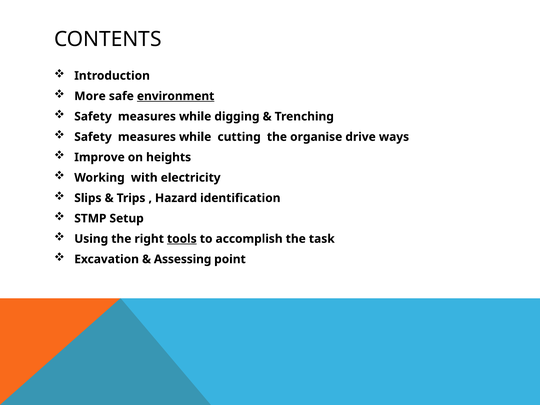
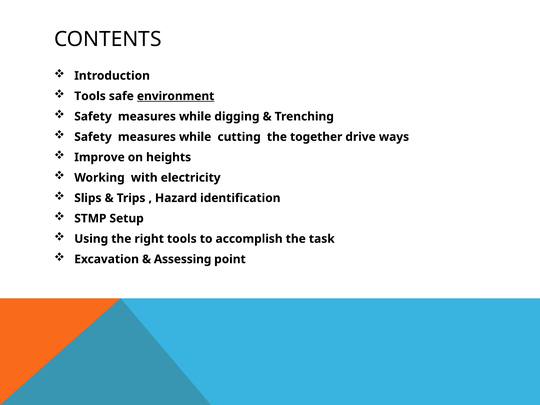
More: More -> Tools (90, 96)
organise: organise -> together (316, 137)
tools underline: present -> none (182, 239)
